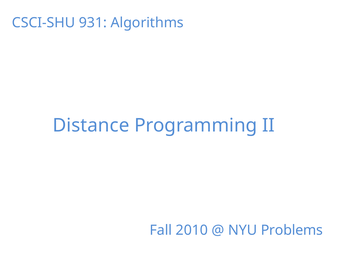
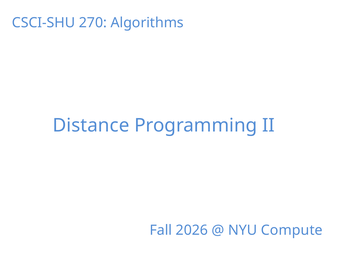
931: 931 -> 270 (93, 23)
2010: 2010 -> 2026 (192, 230)
Problems: Problems -> Compute (292, 230)
